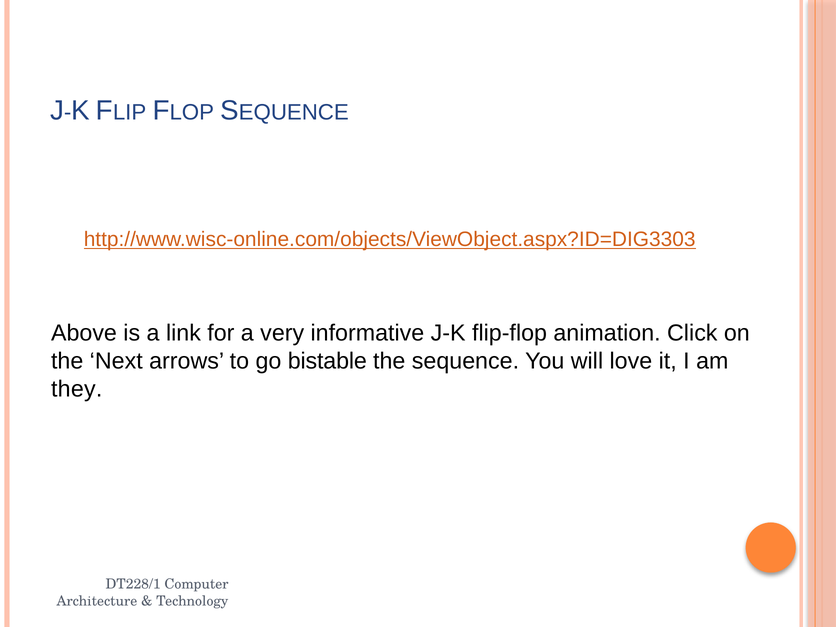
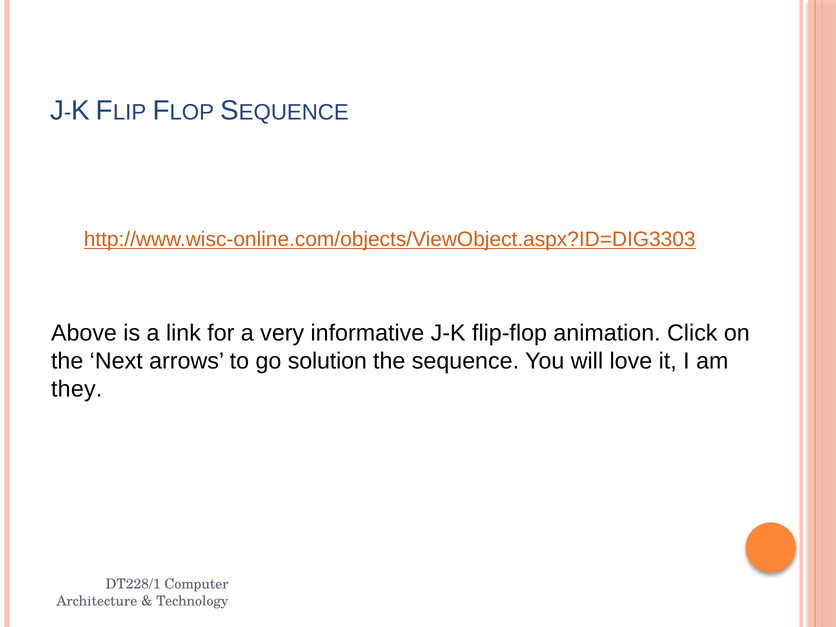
bistable: bistable -> solution (327, 361)
